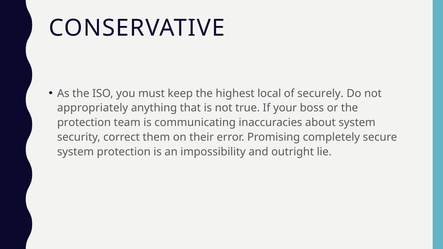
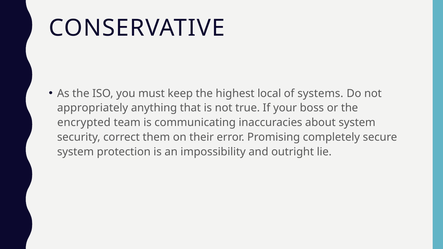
securely: securely -> systems (320, 93)
protection: protection -> encrypted (84, 123)
